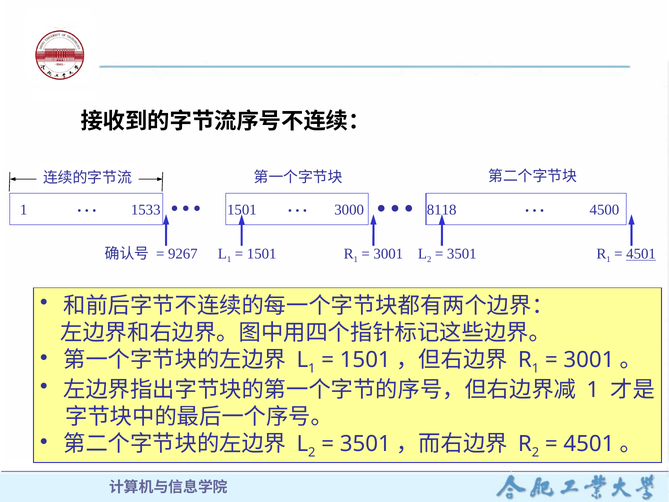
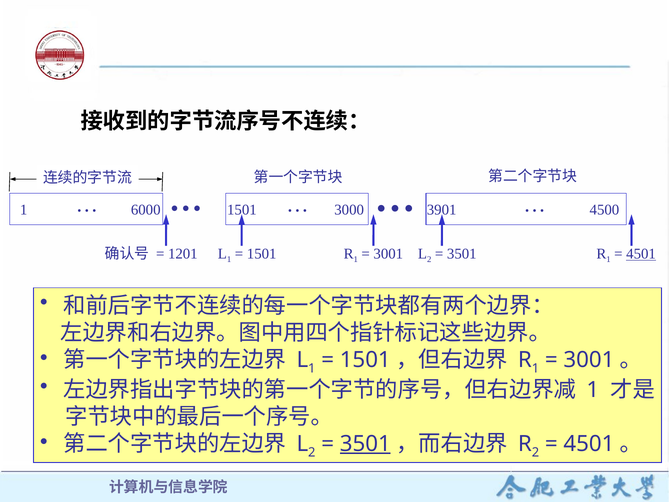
1533: 1533 -> 6000 (146, 210)
8118: 8118 -> 3901 (442, 210)
9267: 9267 -> 1201 (183, 254)
3501 underline: none -> present (365, 443)
